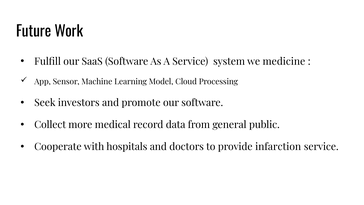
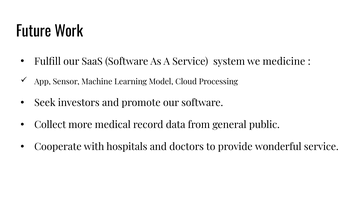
infarction: infarction -> wonderful (278, 147)
